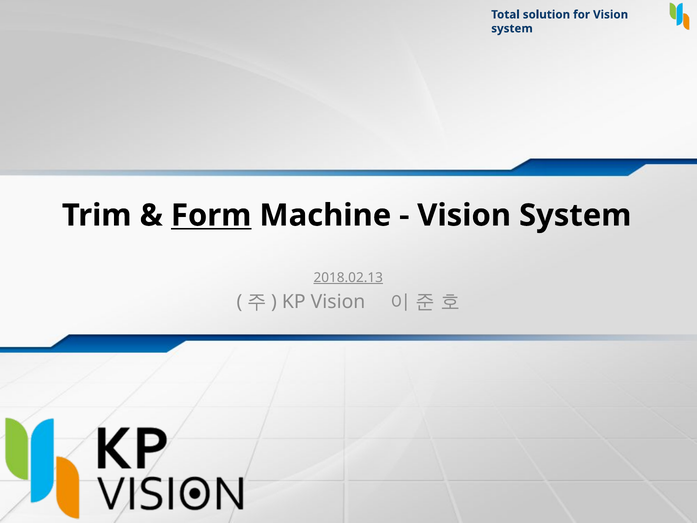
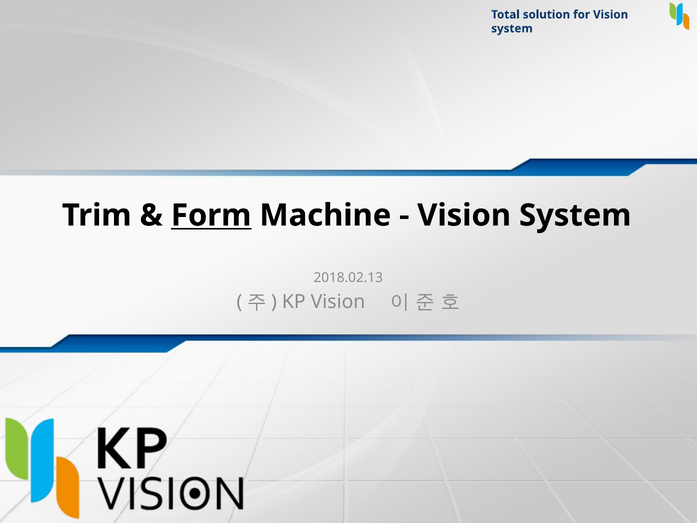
2018.02.13 underline: present -> none (348, 277)
